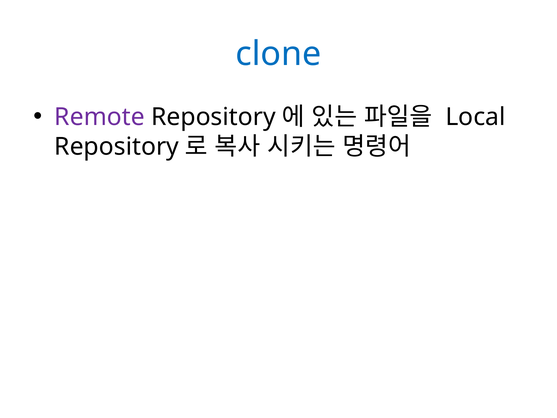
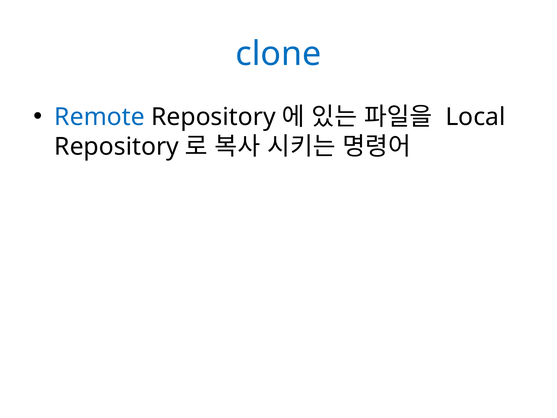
Remote colour: purple -> blue (100, 117)
